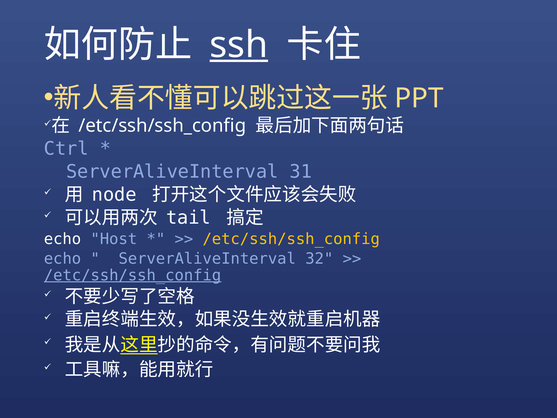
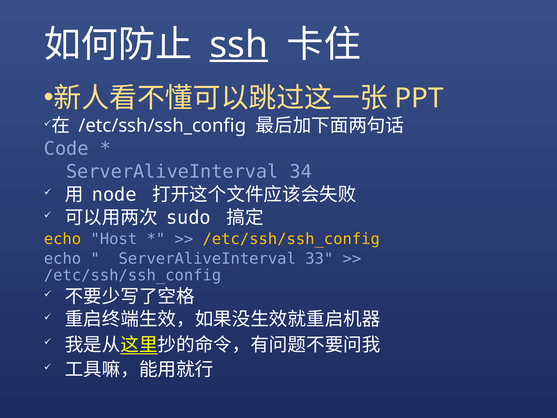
Ctrl: Ctrl -> Code (66, 149)
31: 31 -> 34 (301, 172)
tail: tail -> sudo (188, 218)
echo colour: white -> yellow (62, 239)
32: 32 -> 33 (319, 258)
/etc/ssh/ssh_config underline: present -> none (133, 275)
